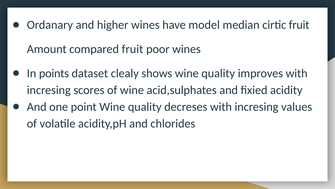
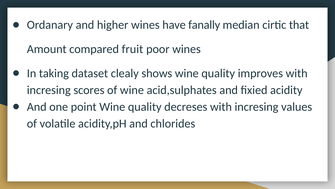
model: model -> fanally (204, 25)
cirtic fruit: fruit -> that (299, 25)
points: points -> taking (54, 73)
